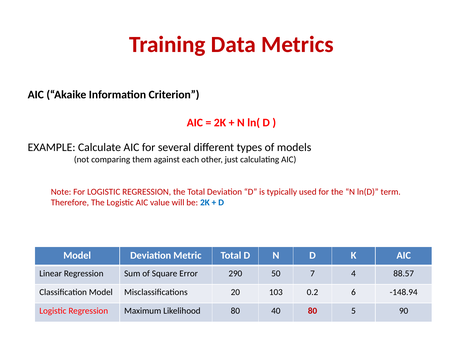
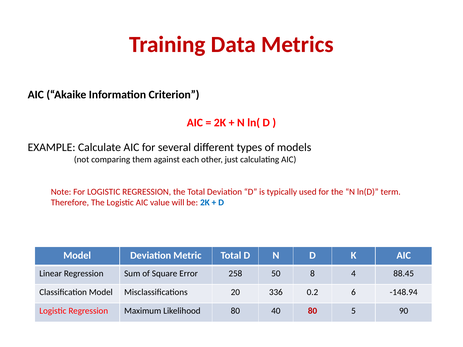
290: 290 -> 258 (235, 274)
7: 7 -> 8 (313, 274)
88.57: 88.57 -> 88.45 (404, 274)
103: 103 -> 336 (276, 292)
